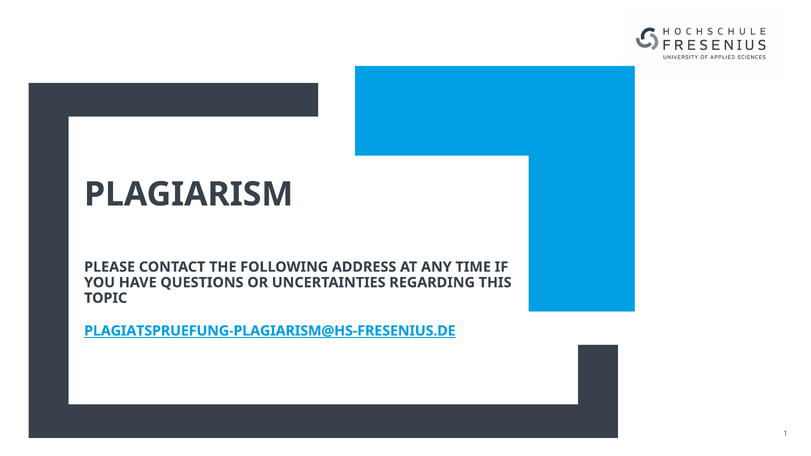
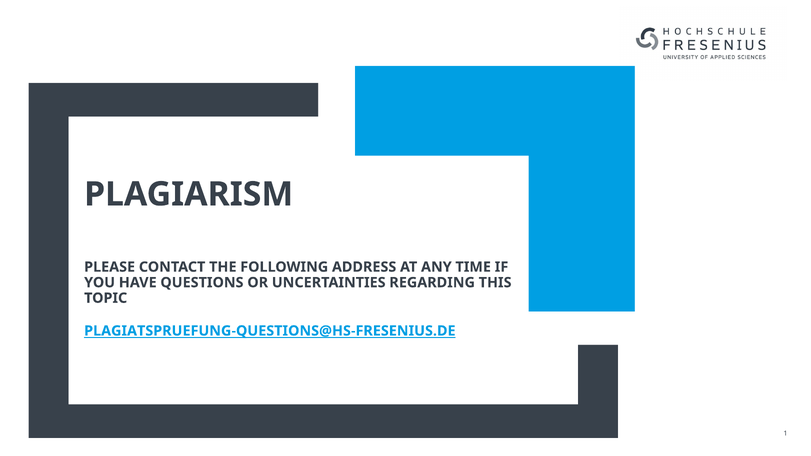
PLAGIATSPRUEFUNG-PLAGIARISM@HS-FRESENIUS.DE: PLAGIATSPRUEFUNG-PLAGIARISM@HS-FRESENIUS.DE -> PLAGIATSPRUEFUNG-QUESTIONS@HS-FRESENIUS.DE (270, 331)
